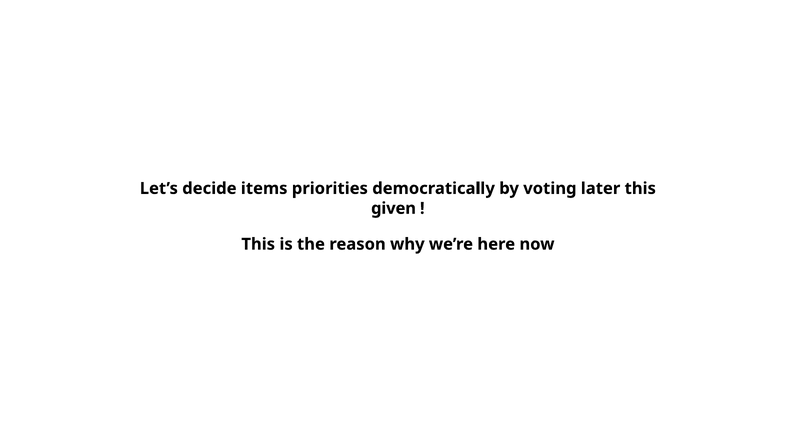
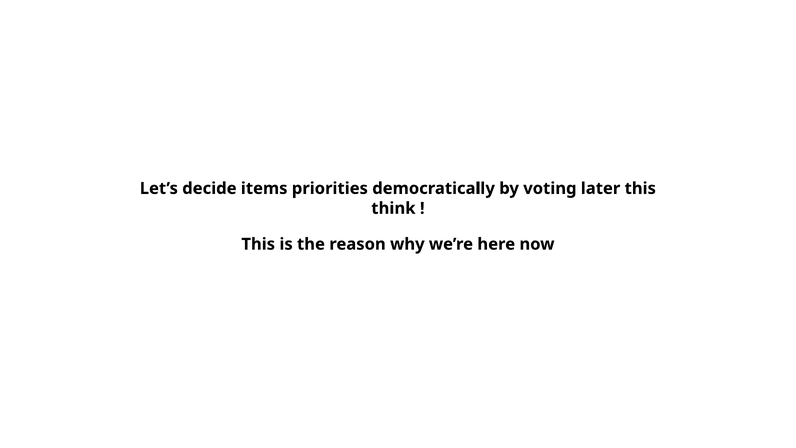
given: given -> think (393, 208)
